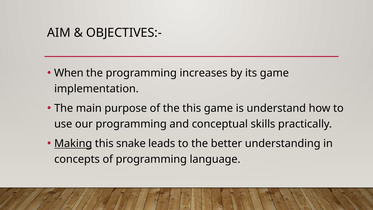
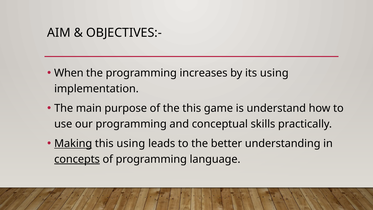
its game: game -> using (274, 73)
this snake: snake -> using (131, 143)
concepts underline: none -> present (77, 159)
